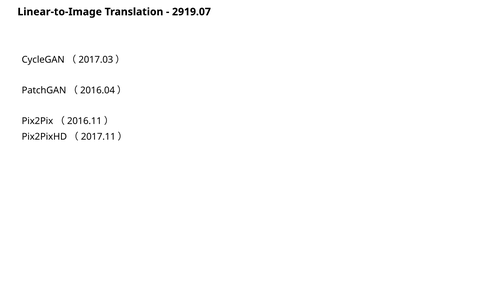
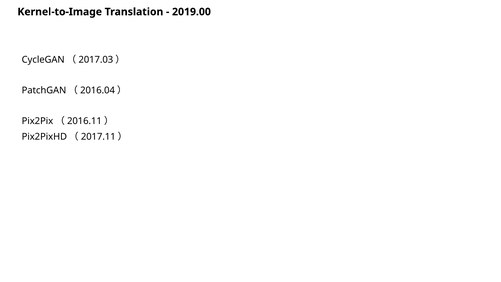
Linear-to-Image: Linear-to-Image -> Kernel-to-Image (60, 12)
2919.07: 2919.07 -> 2019.00 (191, 12)
